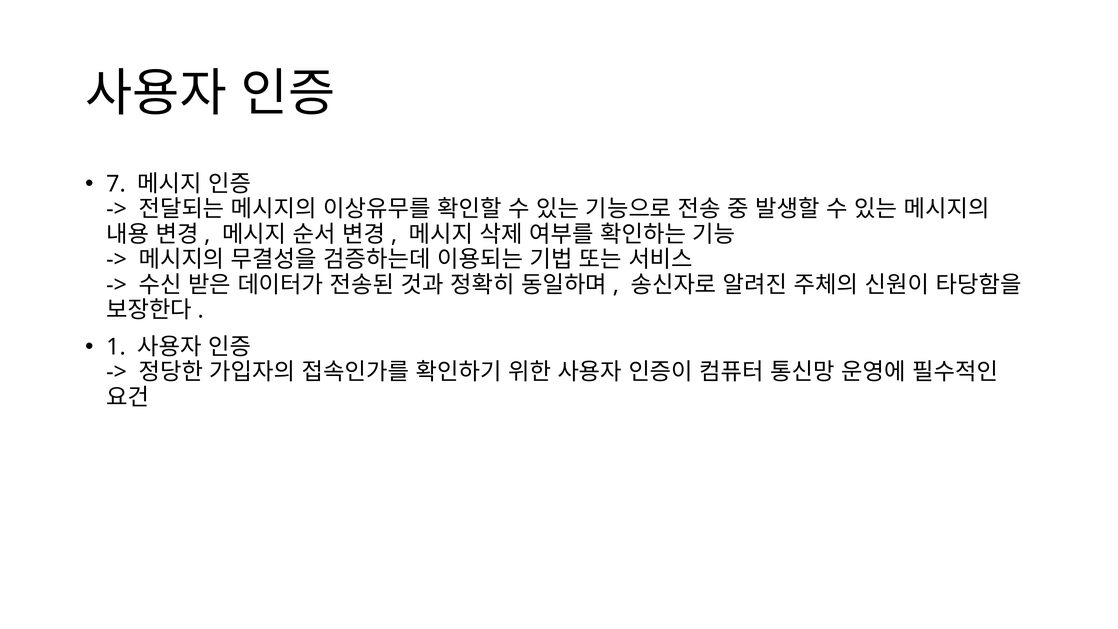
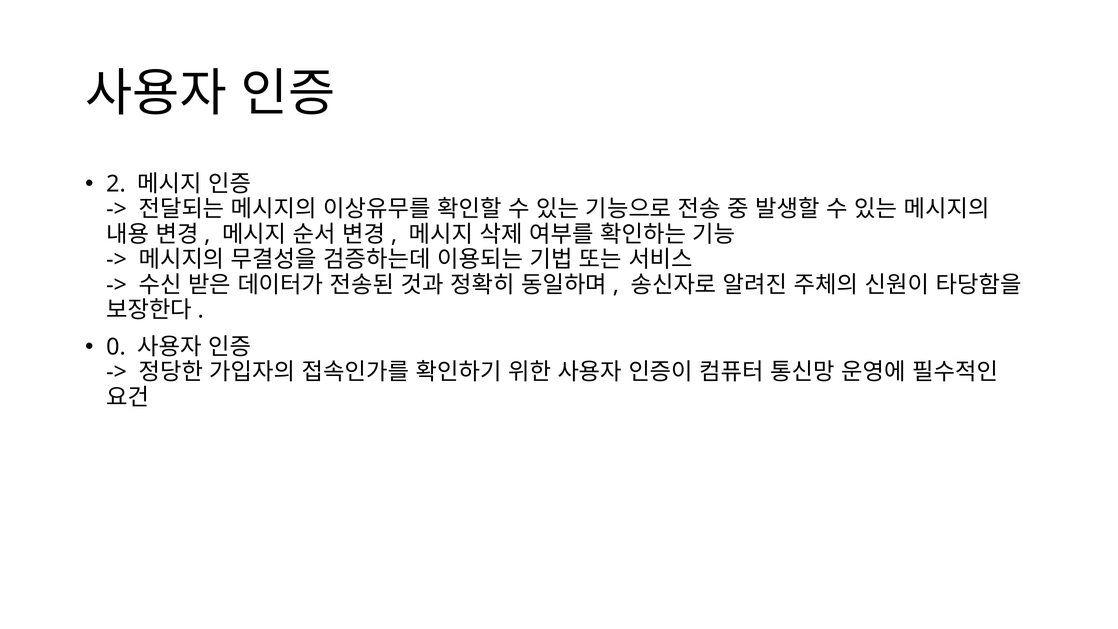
7: 7 -> 2 (116, 184)
1: 1 -> 0 (116, 347)
